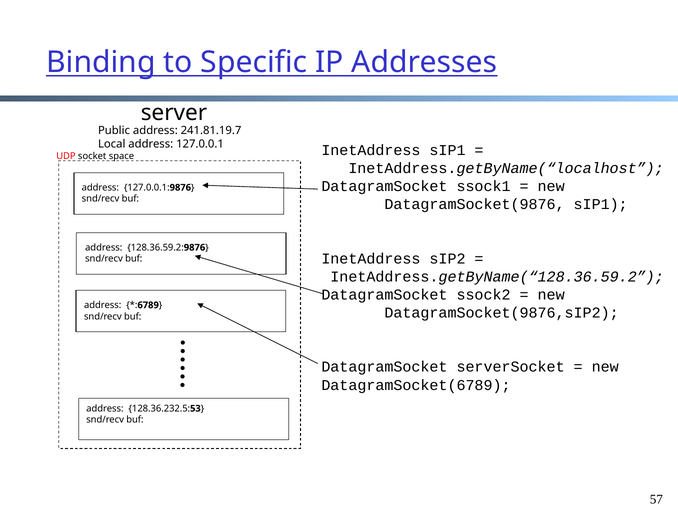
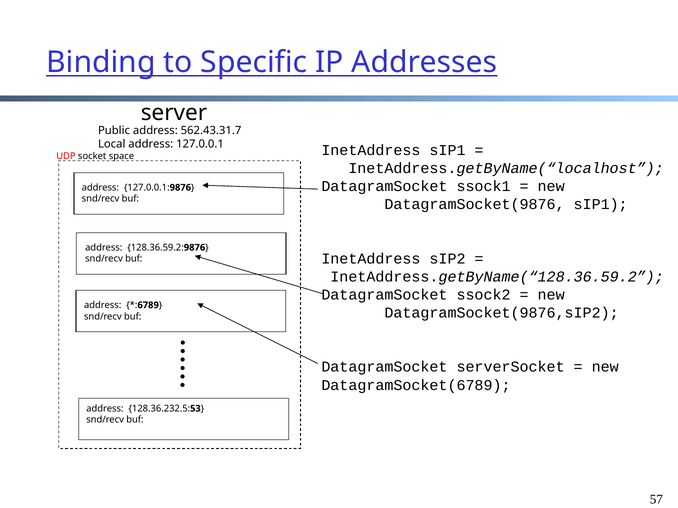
241.81.19.7: 241.81.19.7 -> 562.43.31.7 (211, 131)
